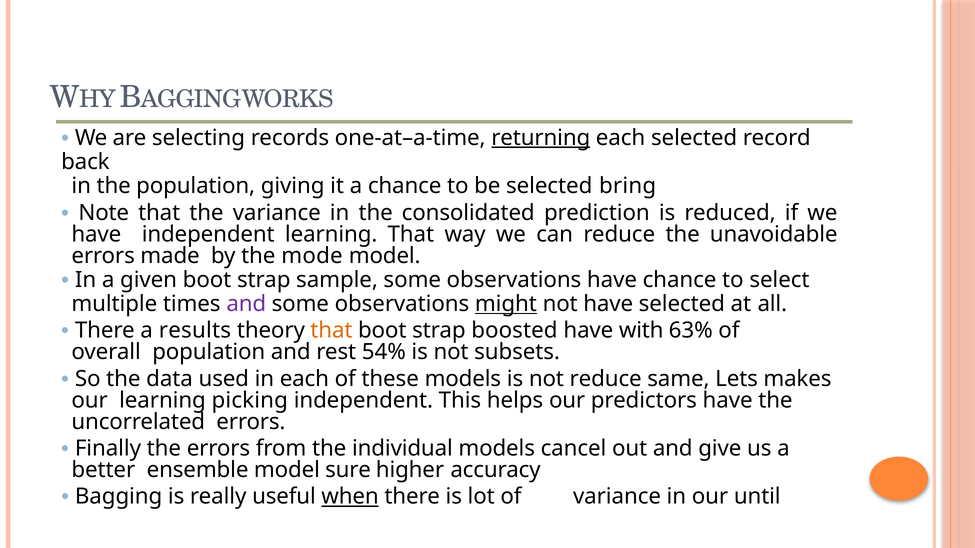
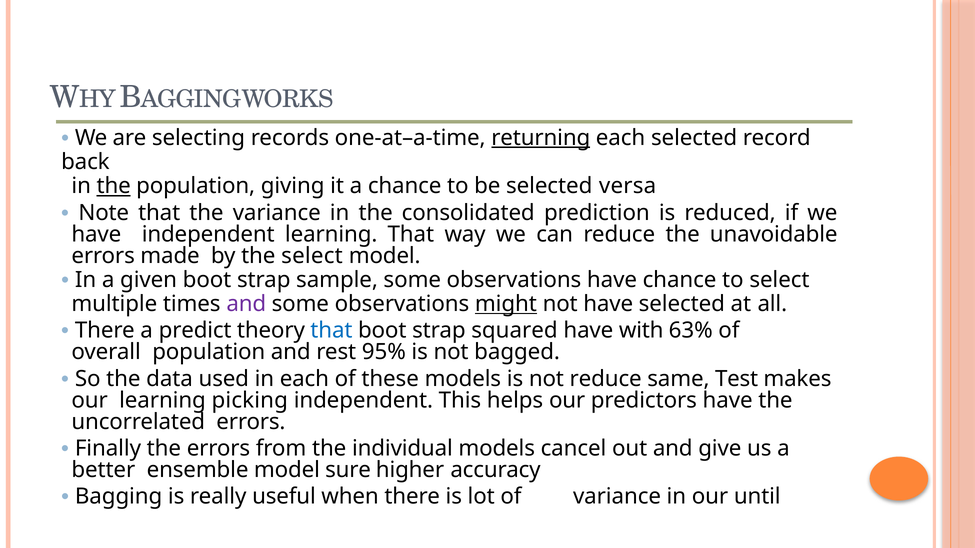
the underline: none -> present (114, 186)
bring: bring -> versa (628, 186)
the mode: mode -> select (312, 256)
results: results -> predict (195, 331)
that colour: orange -> blue (331, 331)
boosted: boosted -> squared (514, 331)
54%: 54% -> 95% (384, 352)
subsets: subsets -> bagged (517, 352)
Lets: Lets -> Test (737, 379)
when underline: present -> none (350, 497)
